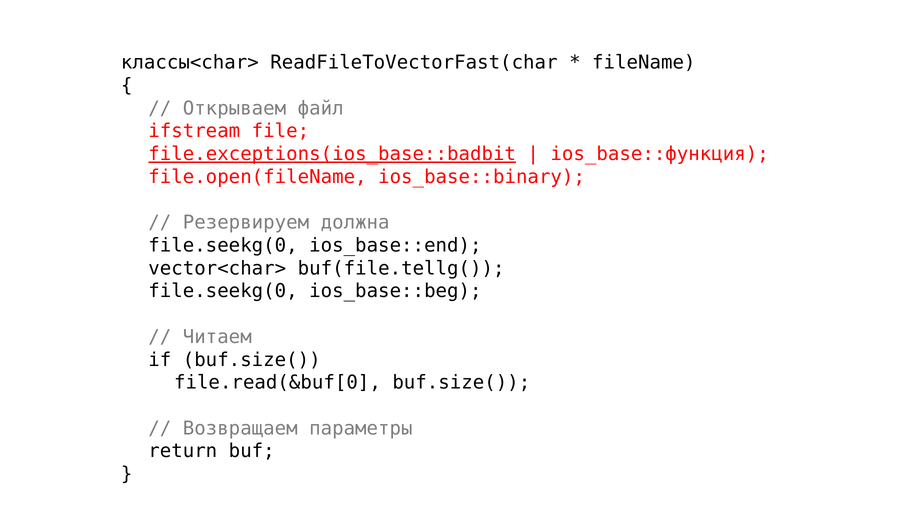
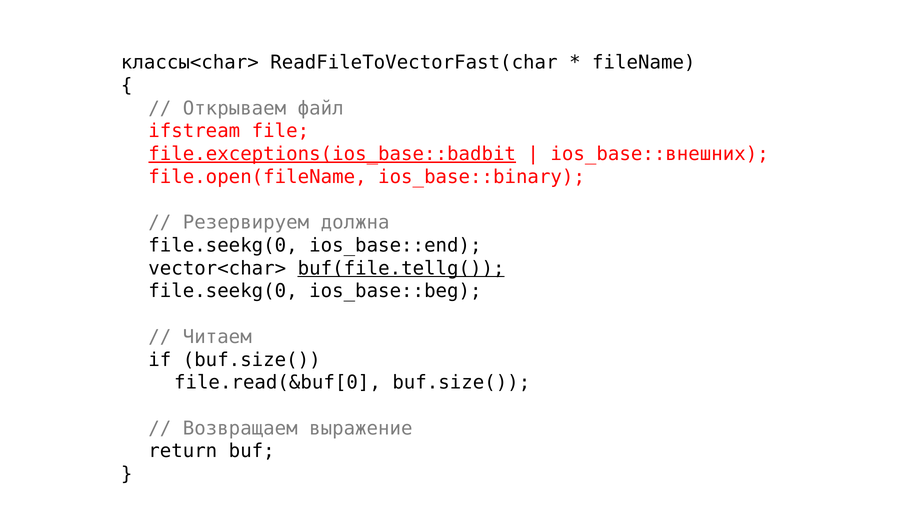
ios_base::функция: ios_base::функция -> ios_base::внешних (660, 154)
buf(file.tellg( underline: none -> present (401, 268)
параметры: параметры -> выражение (361, 428)
